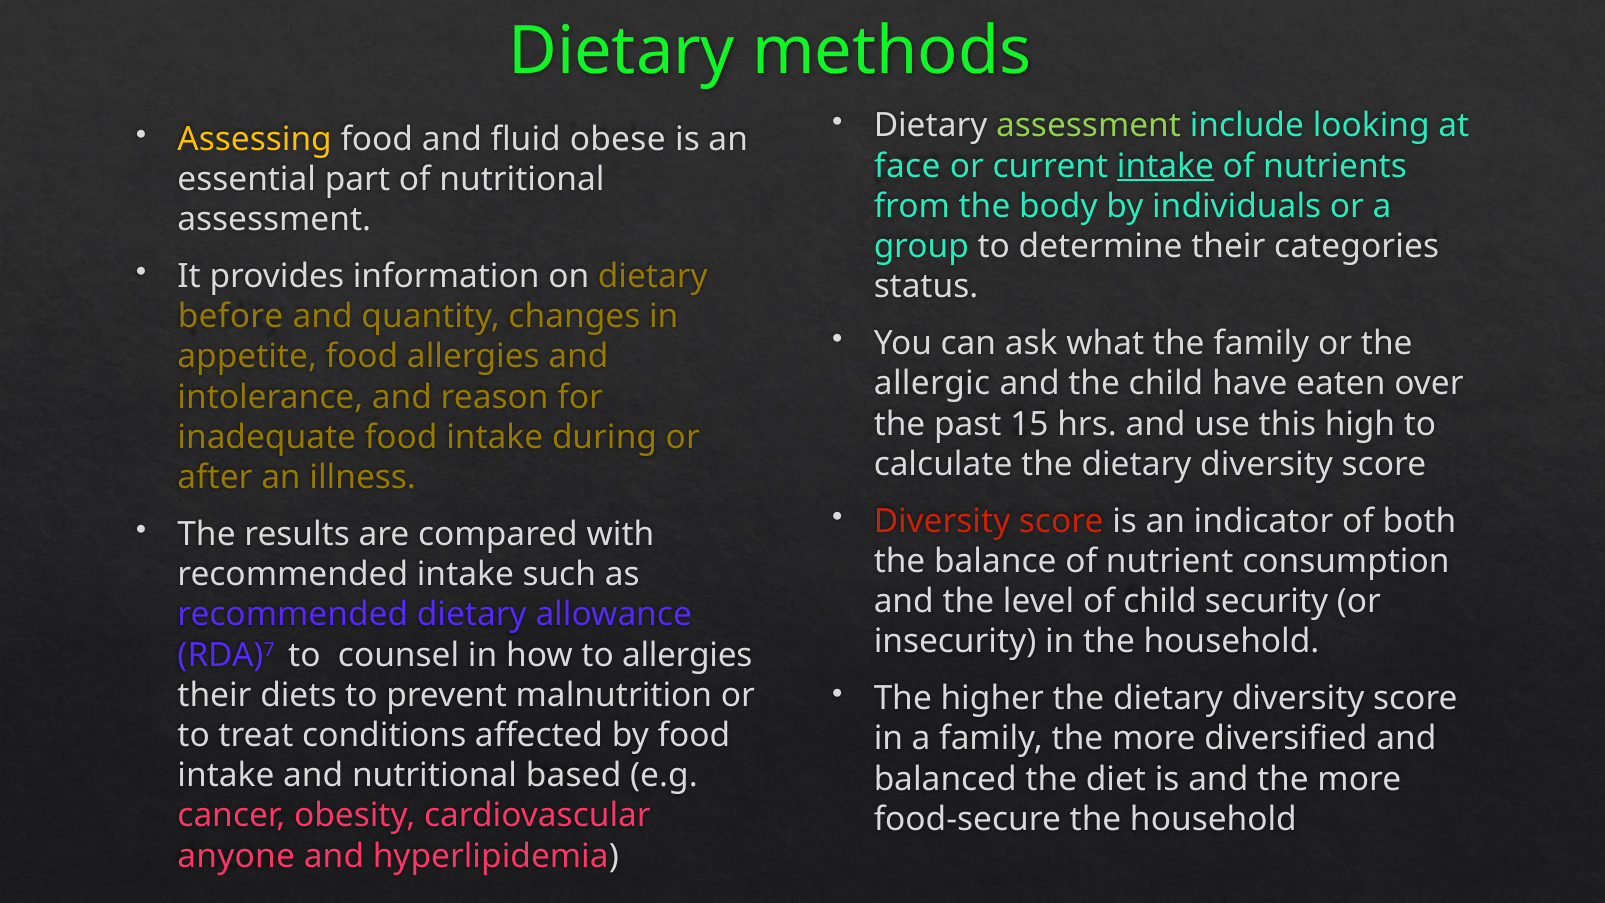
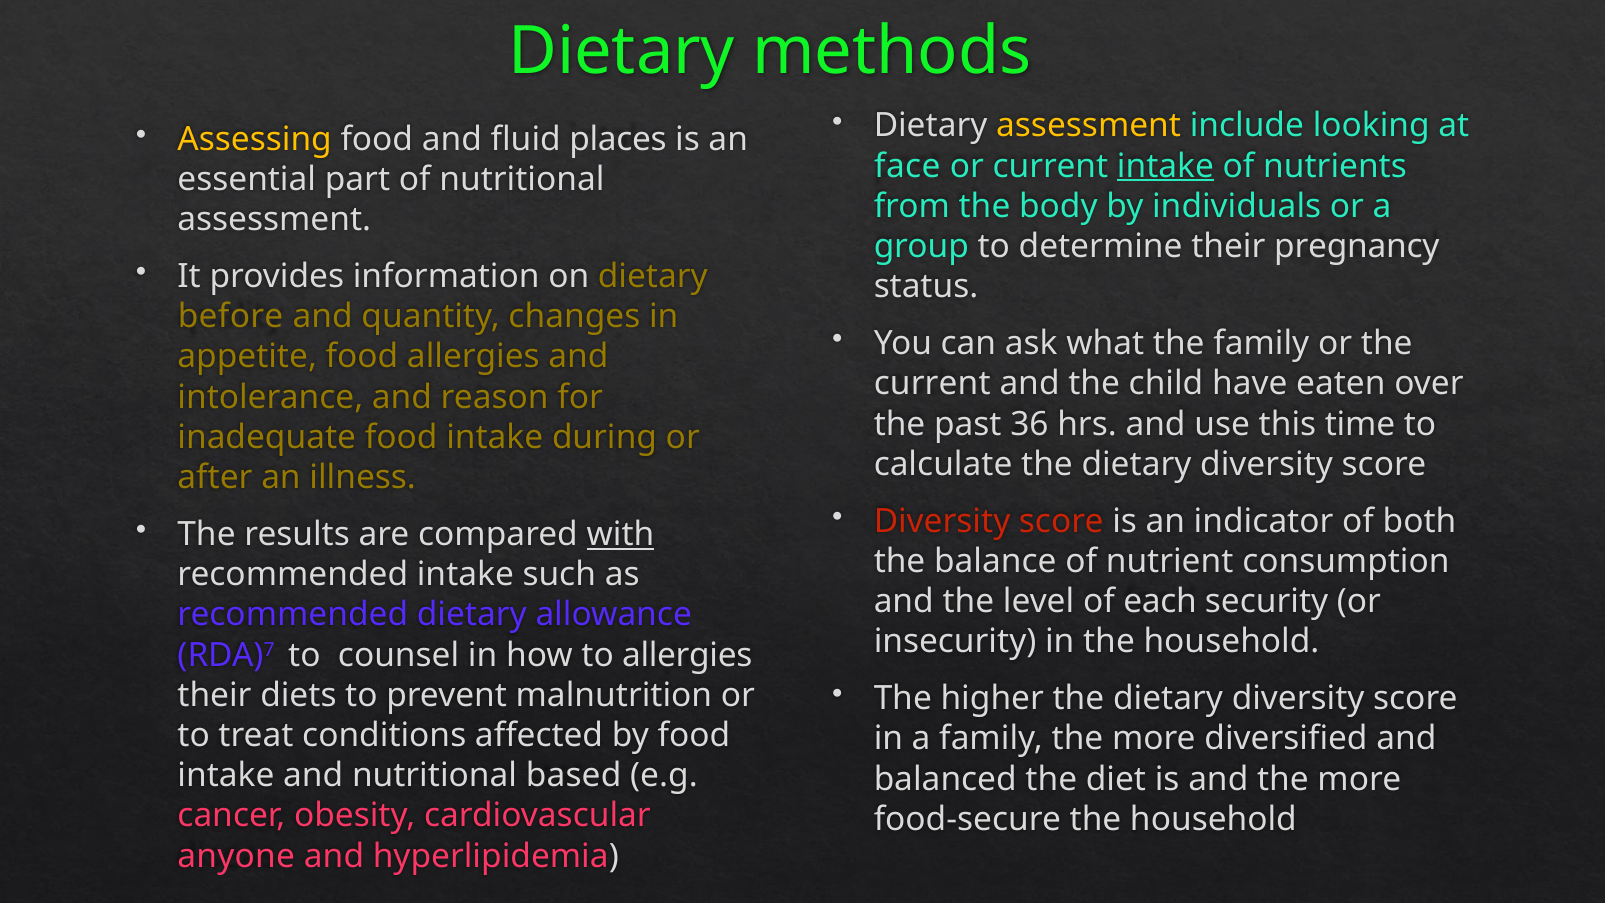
assessment colour: light green -> yellow (1089, 126)
obese: obese -> places (618, 139)
categories: categories -> pregnancy (1357, 246)
allergic: allergic -> current (932, 384)
15: 15 -> 36 (1029, 424)
high: high -> time (1360, 424)
with underline: none -> present (620, 534)
of child: child -> each (1160, 601)
